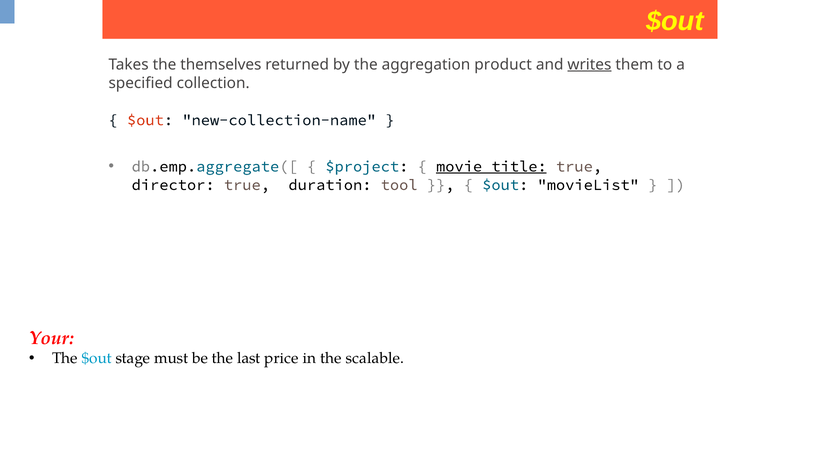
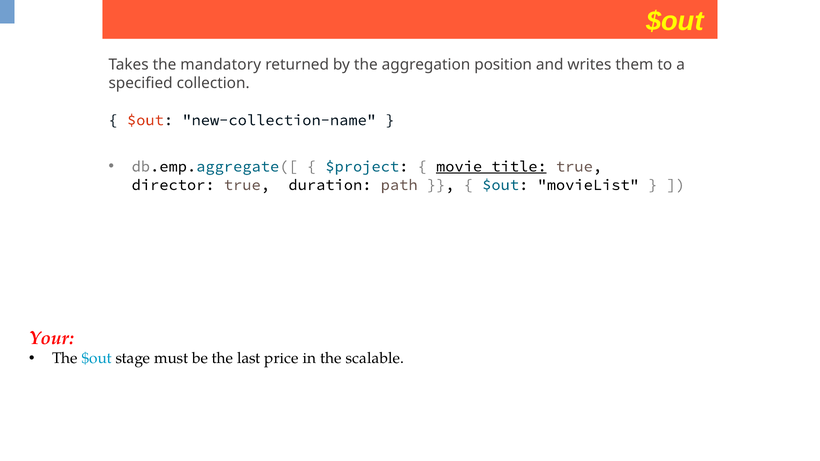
themselves: themselves -> mandatory (221, 65)
product: product -> position (503, 65)
writes underline: present -> none (589, 65)
tool: tool -> path (399, 185)
